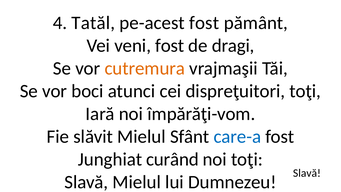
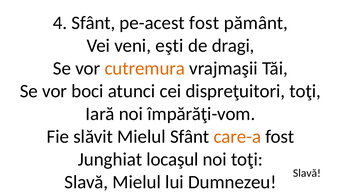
4 Tatăl: Tatăl -> Sfânt (93, 23)
veni fost: fost -> eşti (170, 46)
care-a colour: blue -> orange (237, 136)
curând: curând -> locaşul (172, 159)
